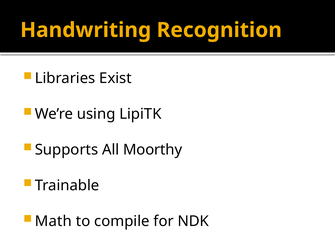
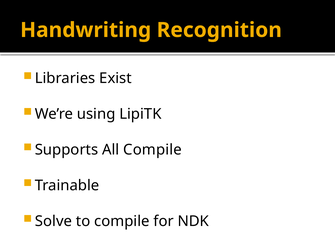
All Moorthy: Moorthy -> Compile (152, 150)
Math: Math -> Solve (53, 221)
